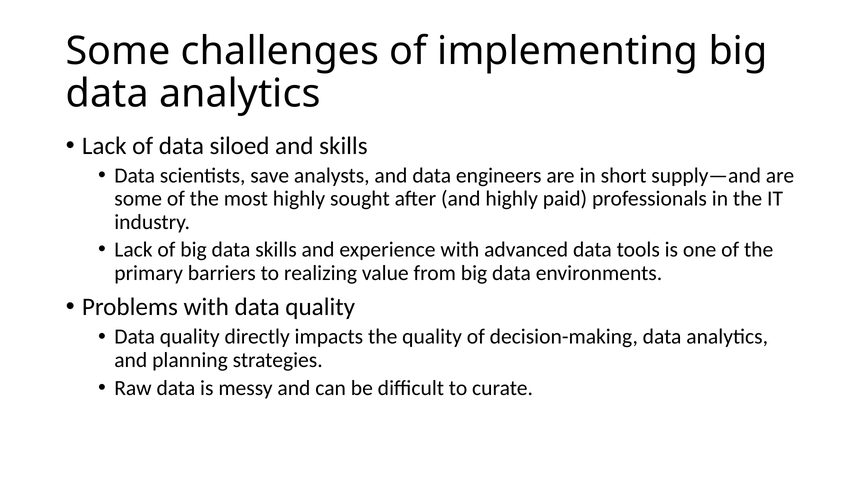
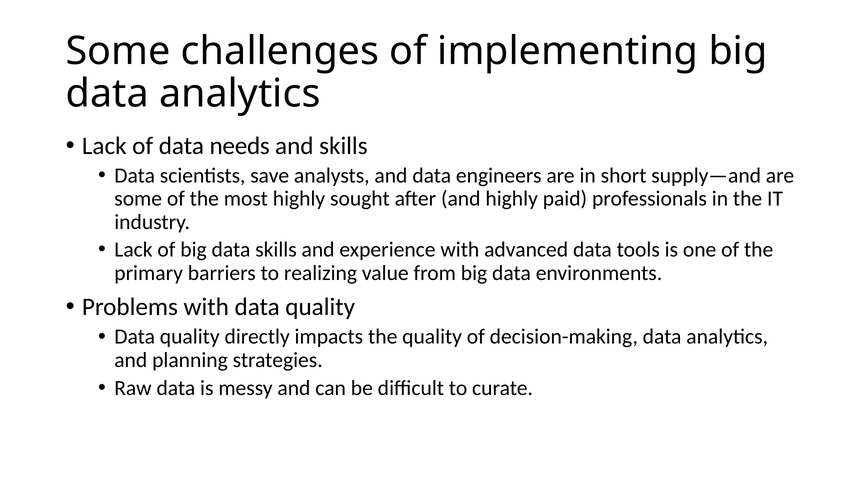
siloed: siloed -> needs (240, 146)
